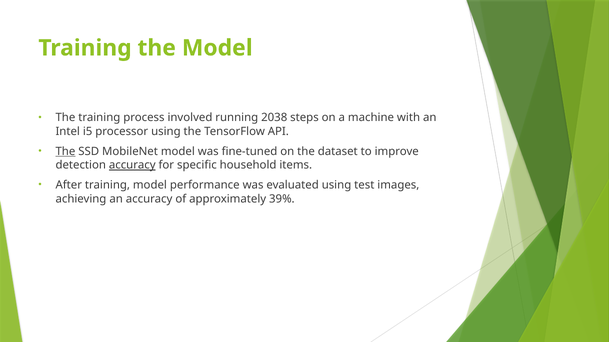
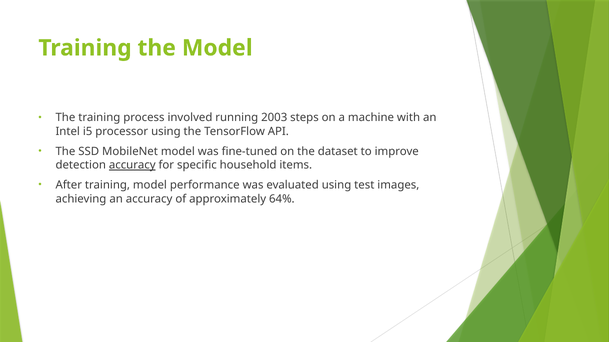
2038: 2038 -> 2003 (274, 118)
The underline: present -> none (65, 152)
39%: 39% -> 64% (282, 199)
